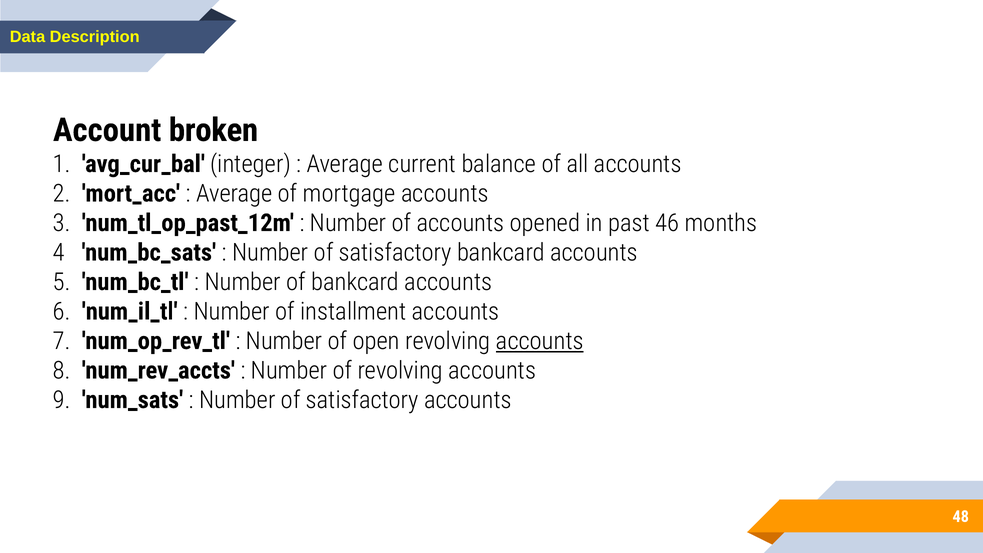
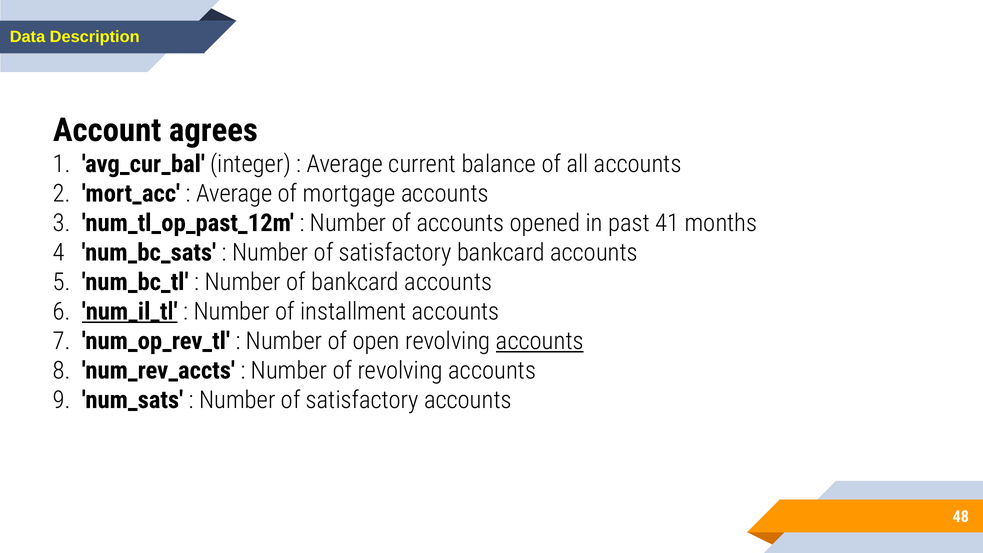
broken: broken -> agrees (213, 130)
46: 46 -> 41 (667, 223)
num_il_tl underline: none -> present (130, 311)
